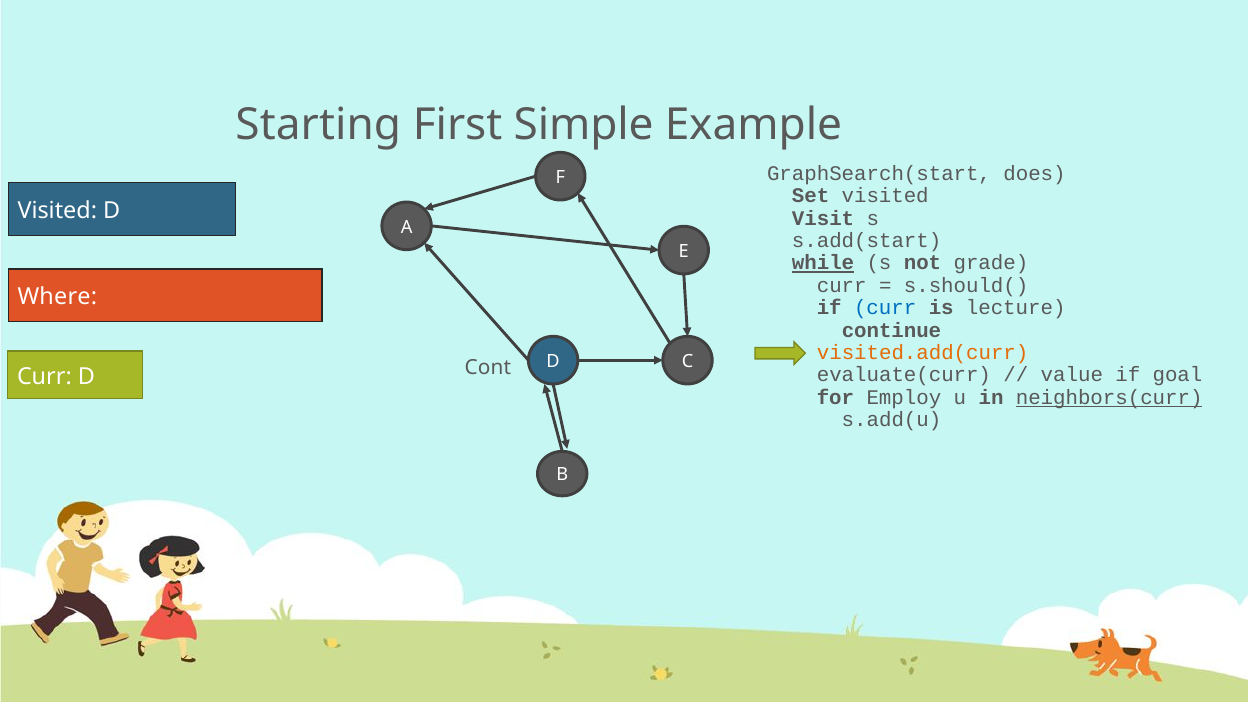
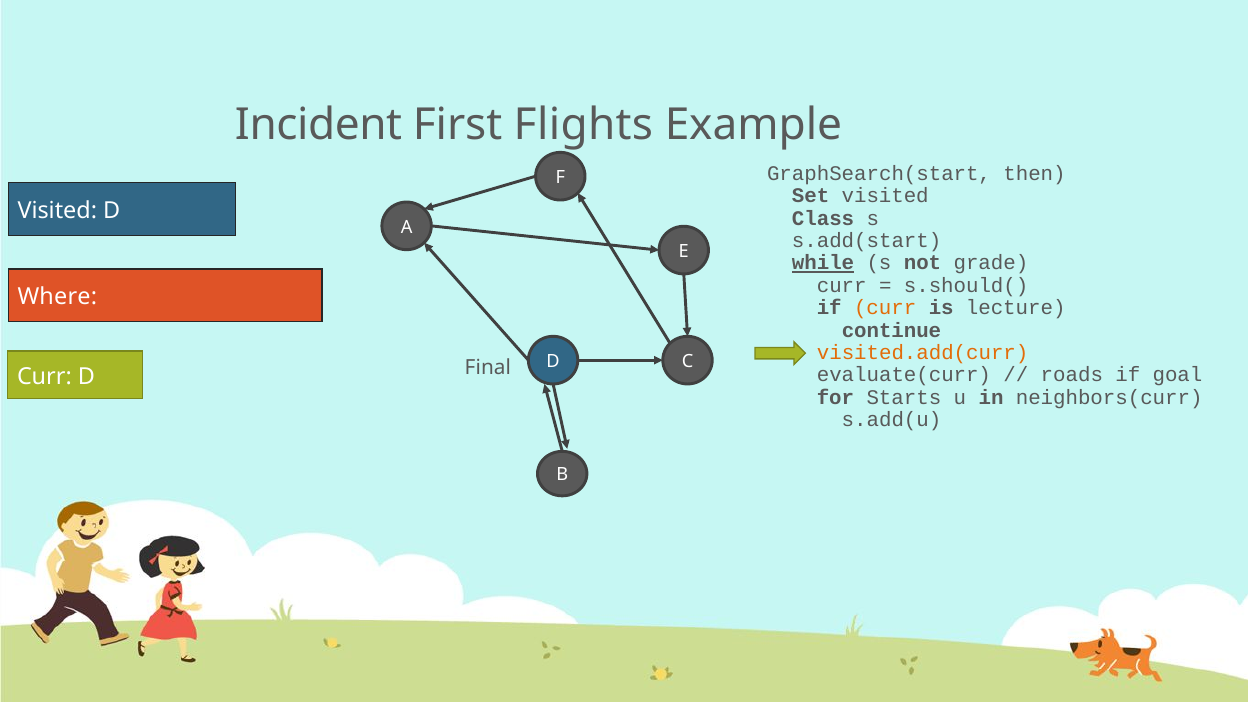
Starting: Starting -> Incident (319, 125)
Simple: Simple -> Flights (583, 125)
does: does -> then (1035, 173)
Visit: Visit -> Class (823, 218)
curr colour: blue -> orange (885, 308)
Cont: Cont -> Final (488, 368)
value: value -> roads (1072, 375)
Employ: Employ -> Starts (904, 398)
neighbors(curr underline: present -> none (1109, 398)
